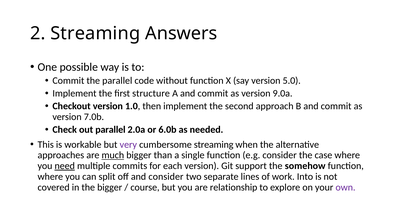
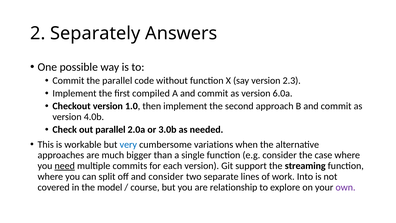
2 Streaming: Streaming -> Separately (95, 33)
5.0: 5.0 -> 2.3 (292, 81)
structure: structure -> compiled (151, 93)
9.0a: 9.0a -> 6.0a (283, 93)
7.0b: 7.0b -> 4.0b (94, 117)
6.0b: 6.0b -> 3.0b (167, 130)
very colour: purple -> blue (128, 144)
cumbersome streaming: streaming -> variations (214, 144)
much underline: present -> none (113, 155)
somehow: somehow -> streaming (305, 166)
the bigger: bigger -> model (110, 187)
